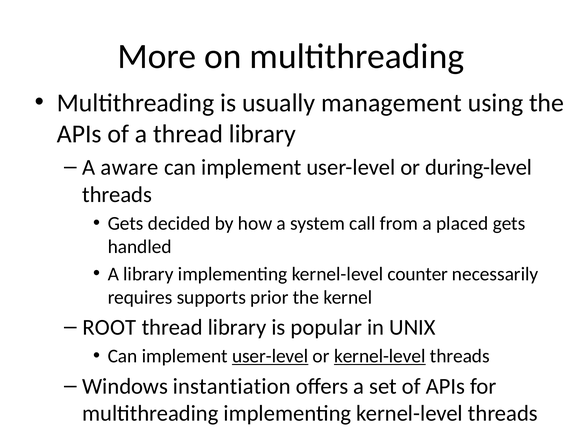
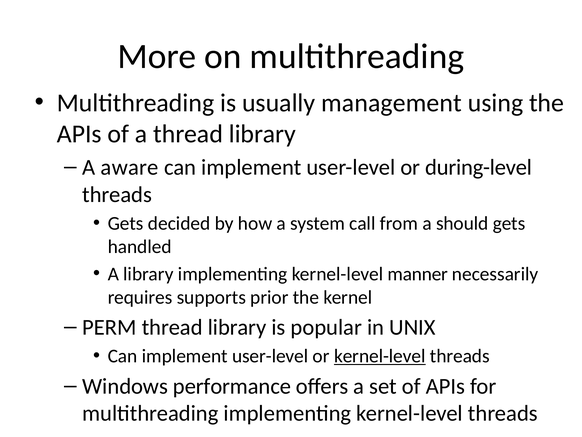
placed: placed -> should (462, 223)
counter: counter -> manner (418, 274)
ROOT: ROOT -> PERM (109, 327)
user-level underline: present -> none (270, 356)
instantiation: instantiation -> performance (232, 386)
